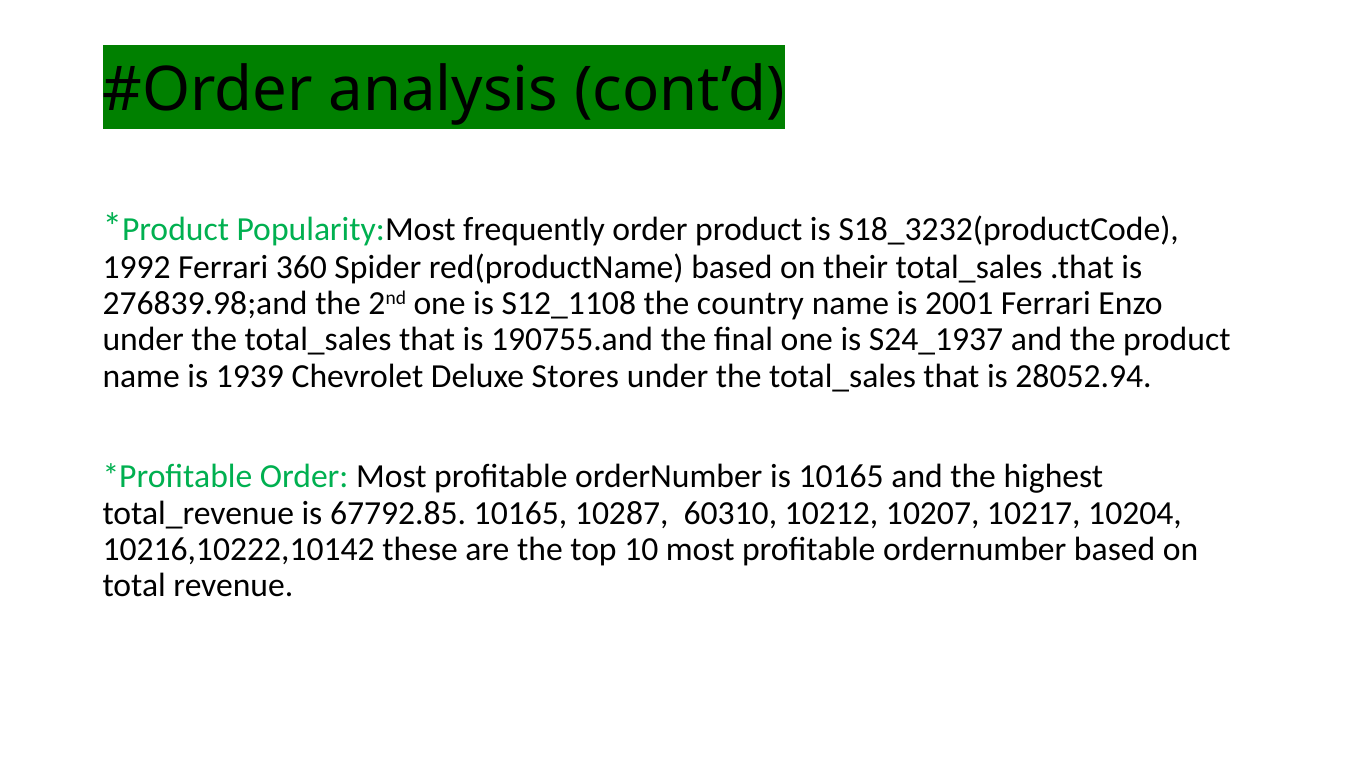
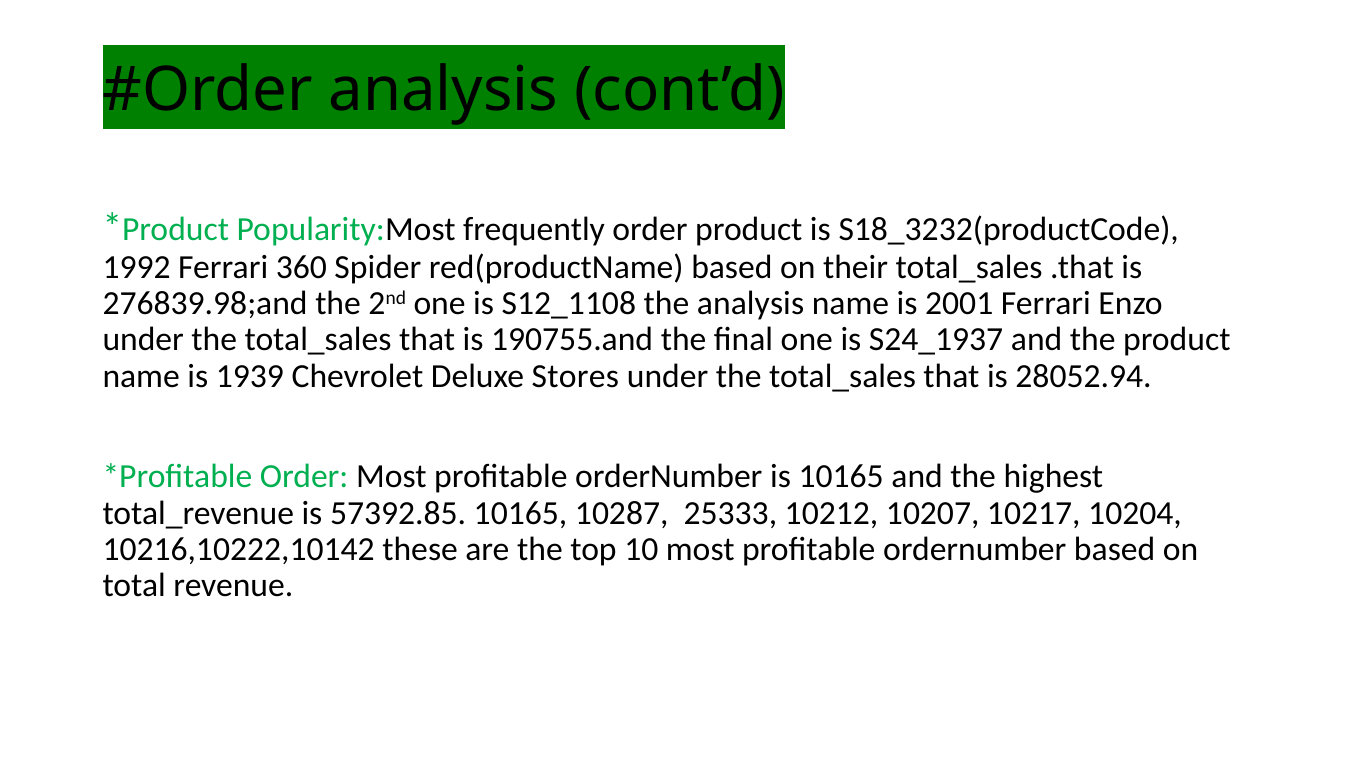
the country: country -> analysis (751, 303)
67792.85: 67792.85 -> 57392.85 (398, 513)
60310: 60310 -> 25333 (730, 513)
